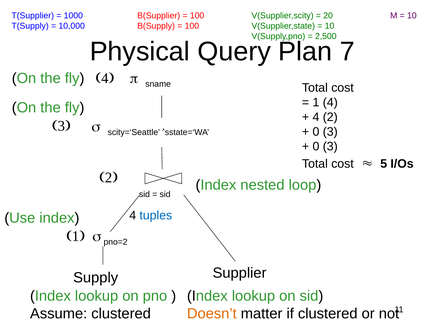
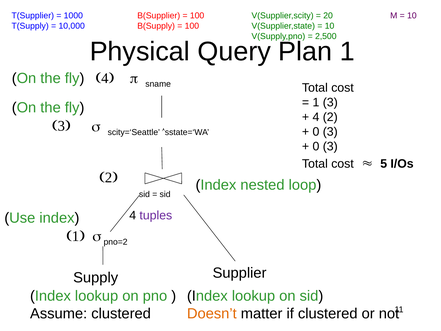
Plan 7: 7 -> 1 (347, 51)
1 4: 4 -> 3 (330, 102)
tuples colour: blue -> purple (156, 215)
